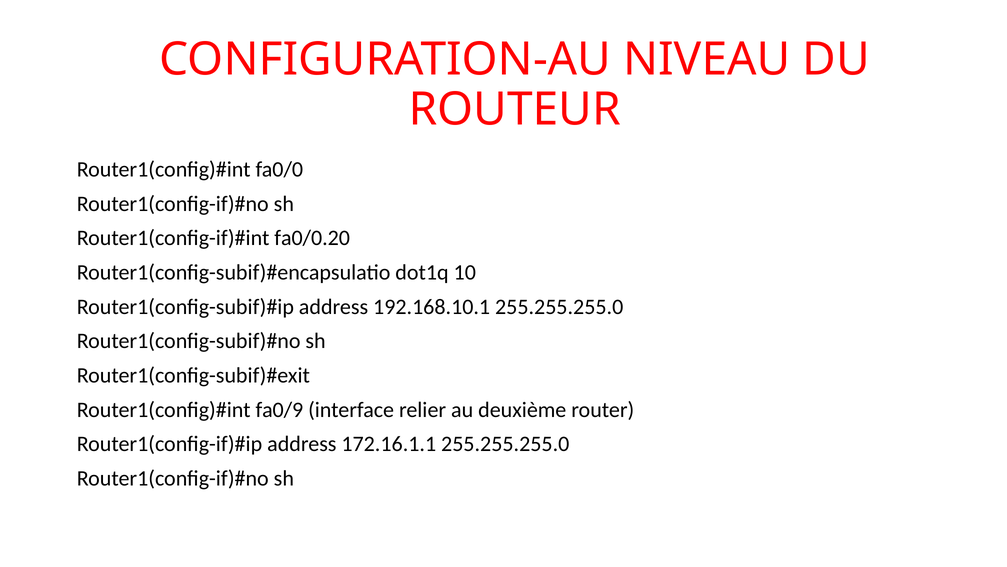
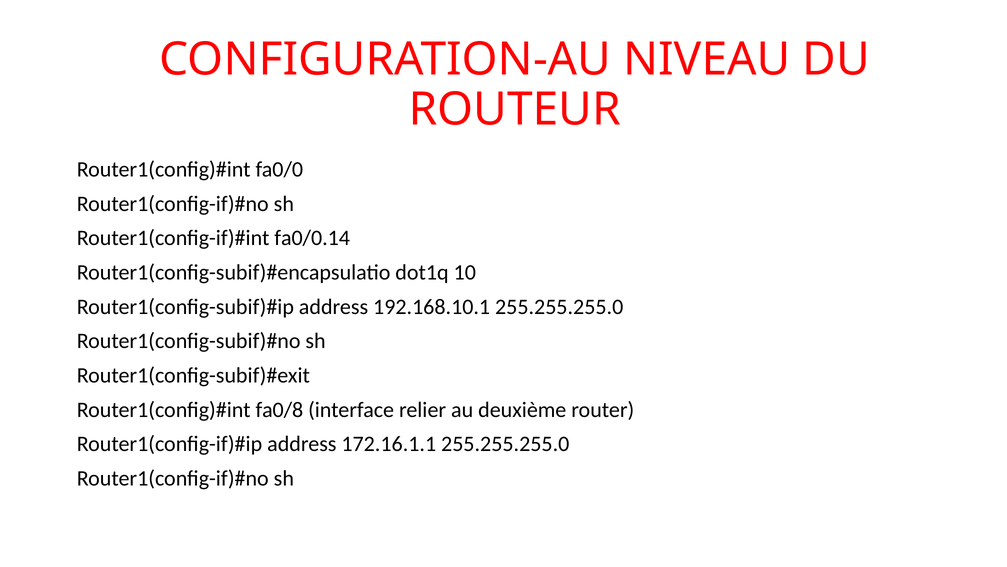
fa0/0.20: fa0/0.20 -> fa0/0.14 (312, 238)
fa0/9: fa0/9 -> fa0/8 (279, 409)
